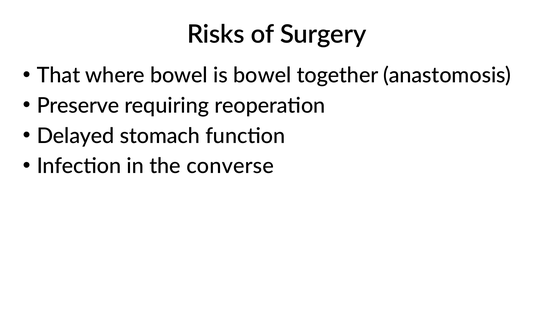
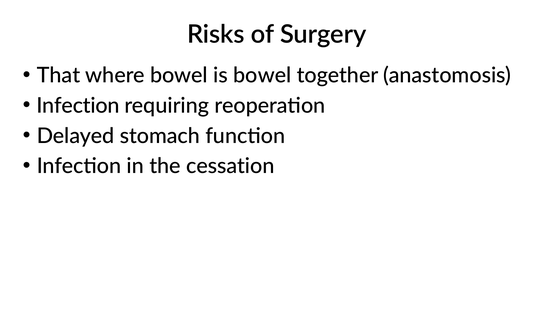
Preserve: Preserve -> Infection (78, 106)
converse: converse -> cessation (230, 166)
